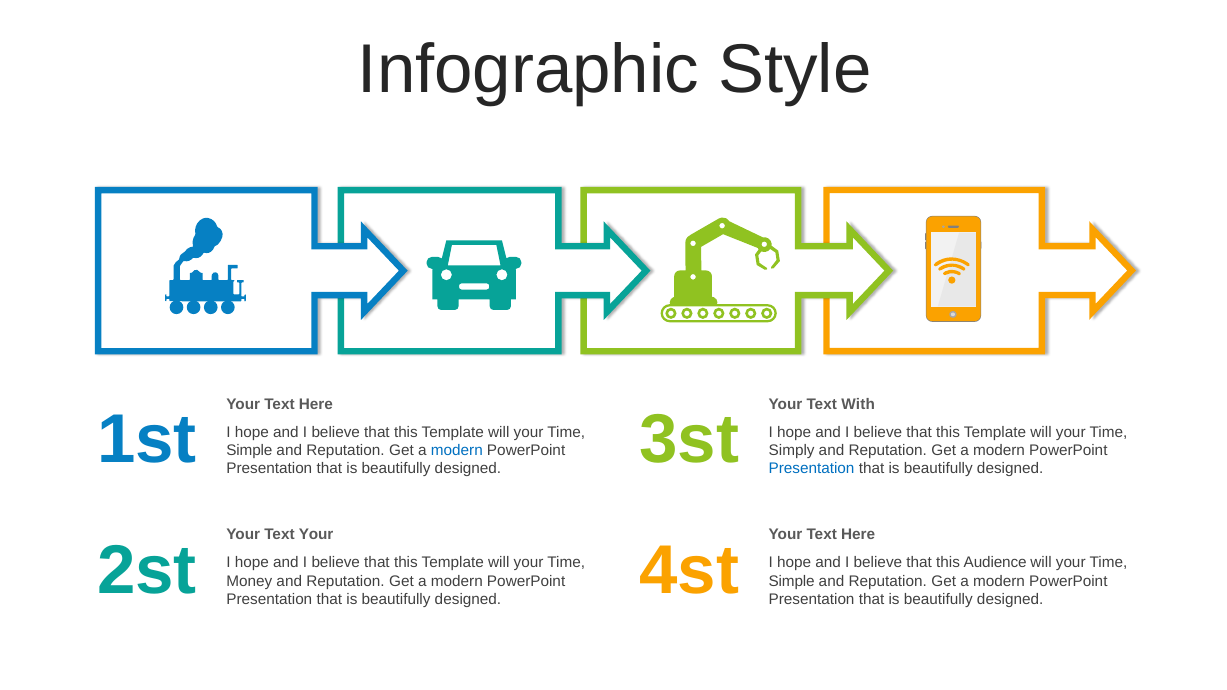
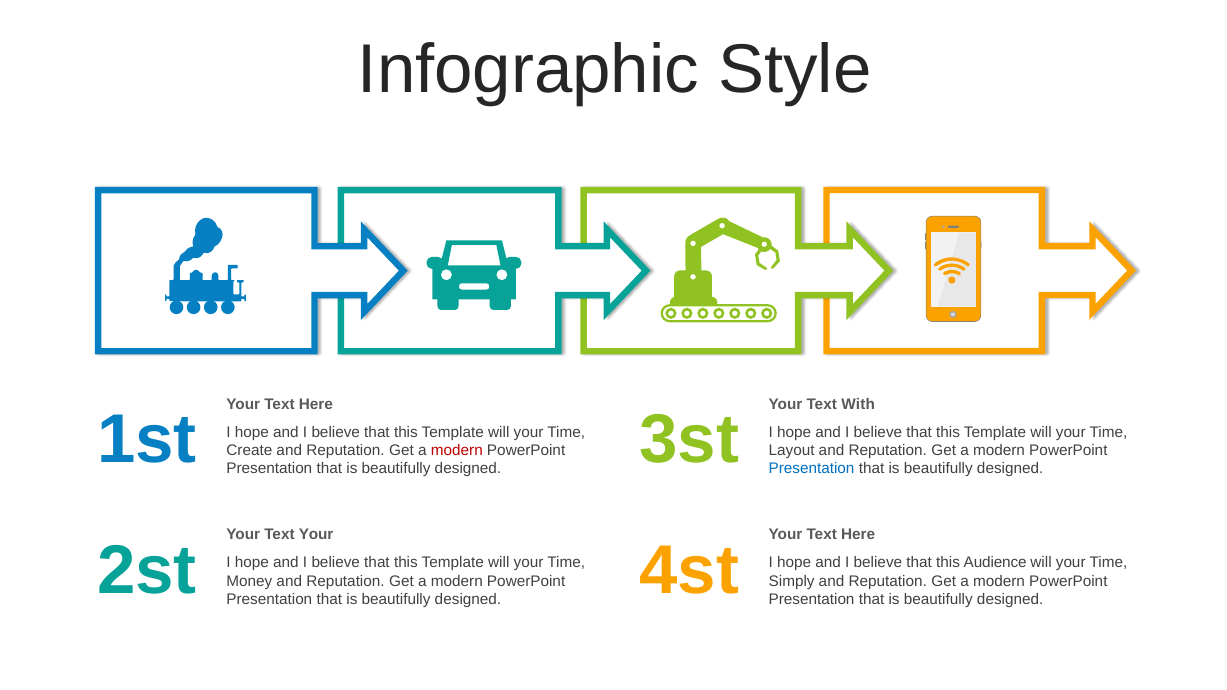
Simple: Simple -> Create (249, 451)
modern colour: blue -> red (457, 451)
Simply: Simply -> Layout (792, 451)
Simple: Simple -> Simply (792, 581)
